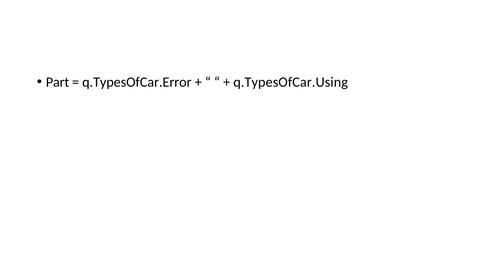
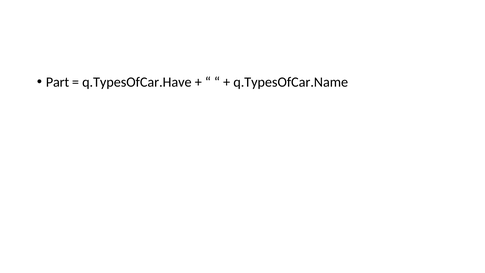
q.TypesOfCar.Error: q.TypesOfCar.Error -> q.TypesOfCar.Have (137, 82)
q.TypesOfCar.Using: q.TypesOfCar.Using -> q.TypesOfCar.Name (291, 82)
